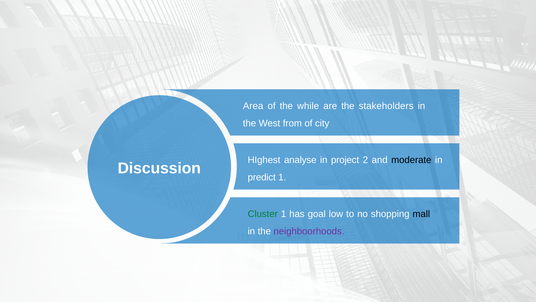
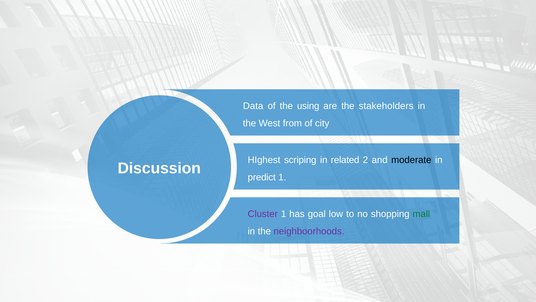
Area: Area -> Data (253, 106)
while: while -> using (308, 106)
analyse: analyse -> scriping (300, 160)
project: project -> related (345, 160)
Cluster colour: green -> purple (263, 214)
mall colour: black -> green (421, 214)
